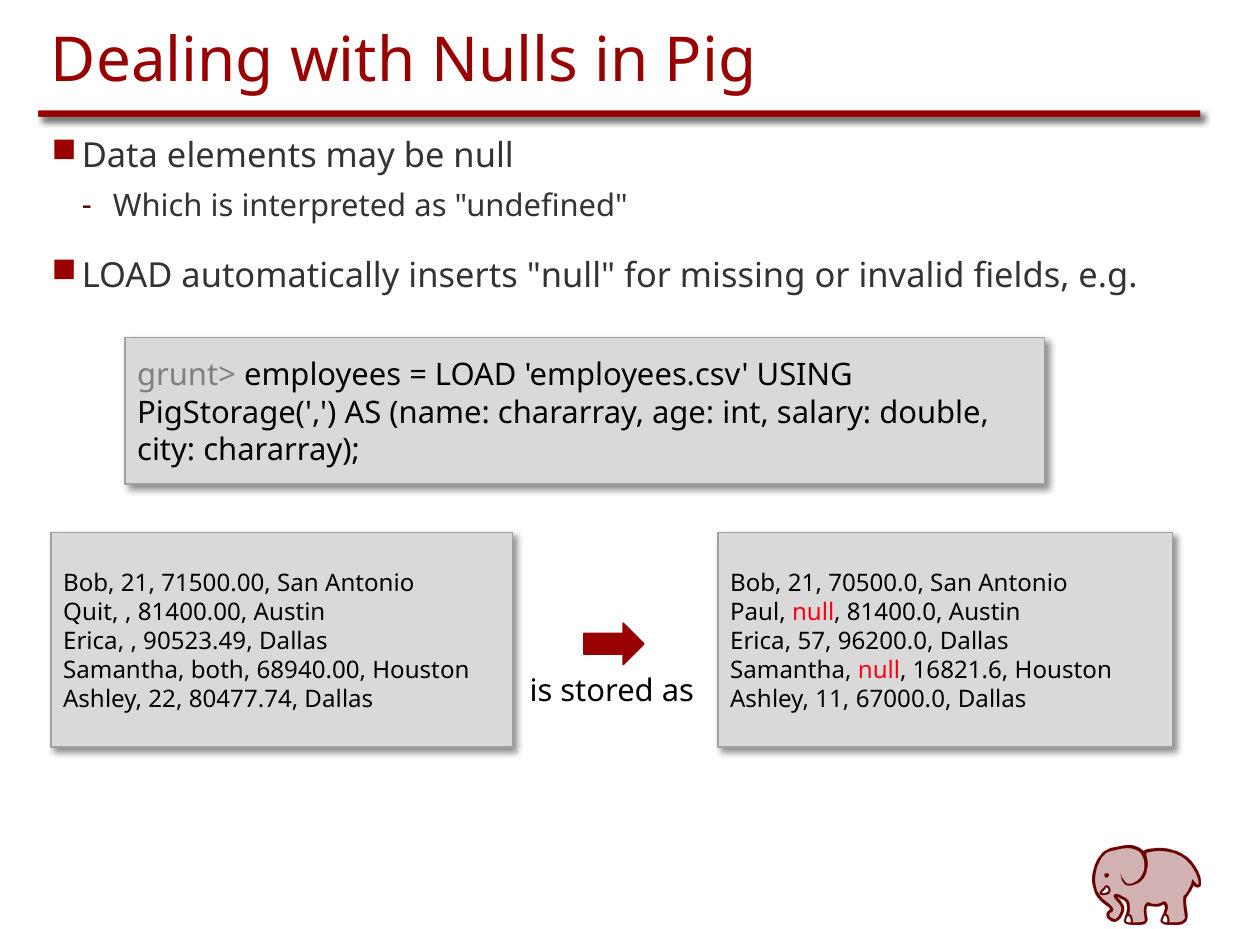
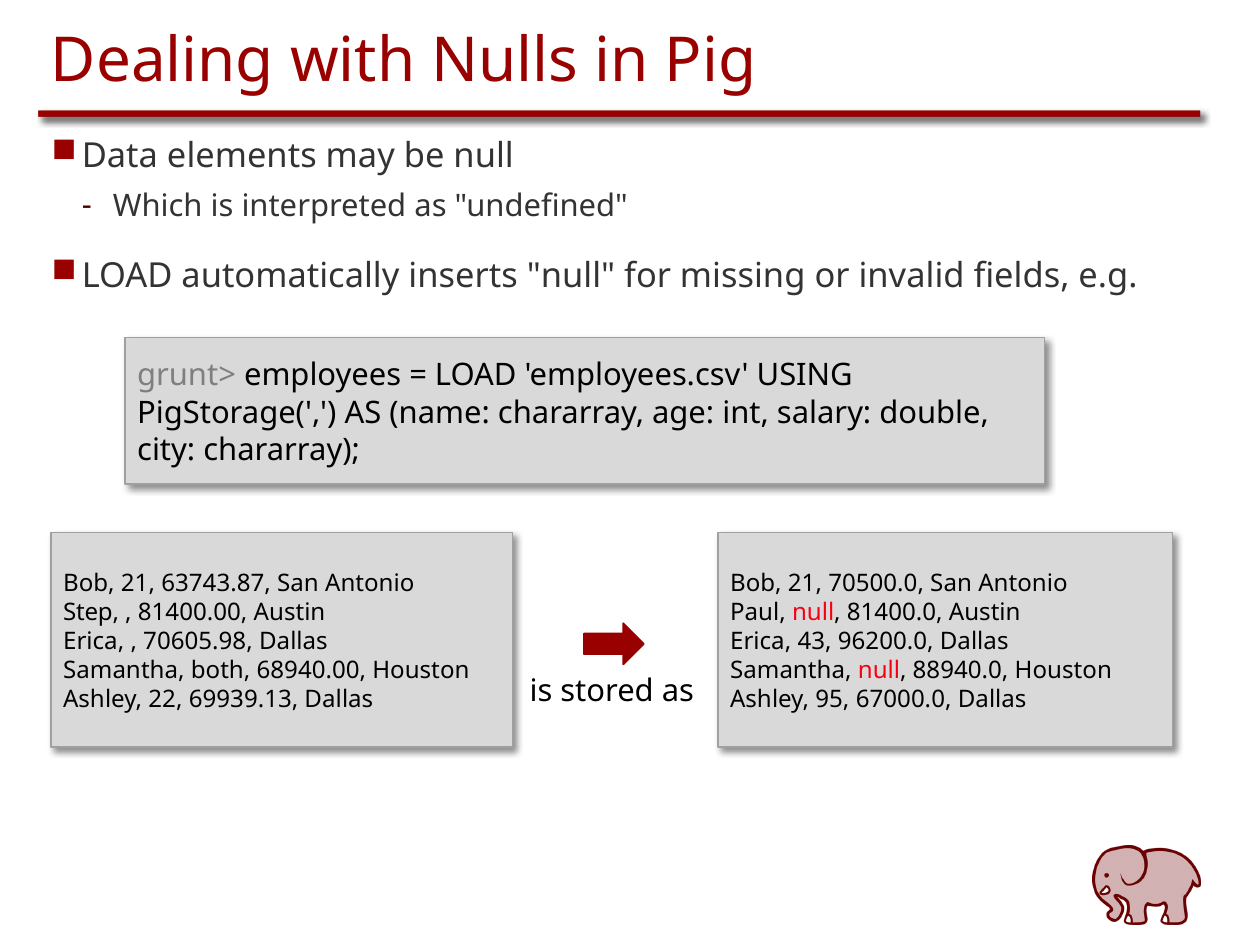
71500.00: 71500.00 -> 63743.87 (216, 584)
Quit: Quit -> Step (91, 613)
90523.49: 90523.49 -> 70605.98 (198, 642)
57: 57 -> 43 (815, 642)
16821.6: 16821.6 -> 88940.0 (961, 671)
80477.74: 80477.74 -> 69939.13 (244, 700)
11: 11 -> 95 (832, 700)
